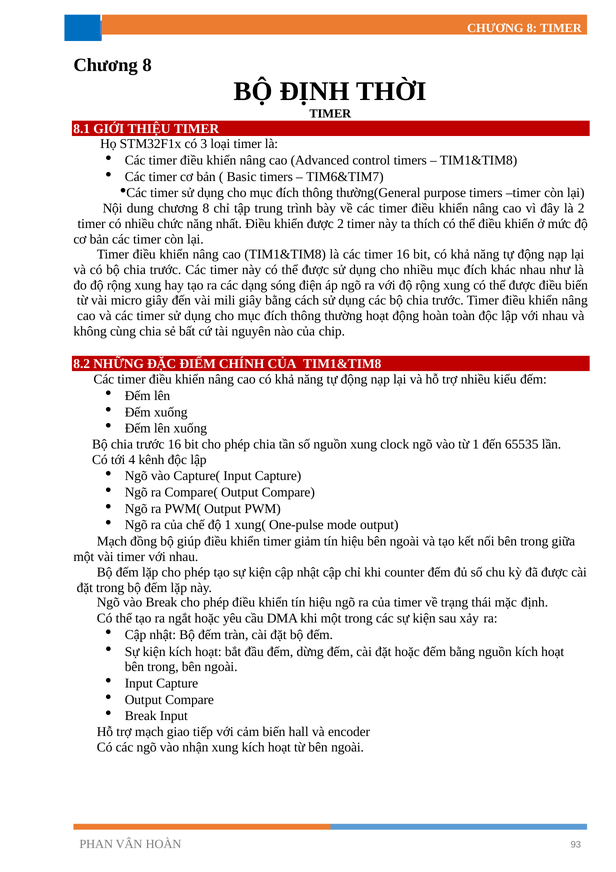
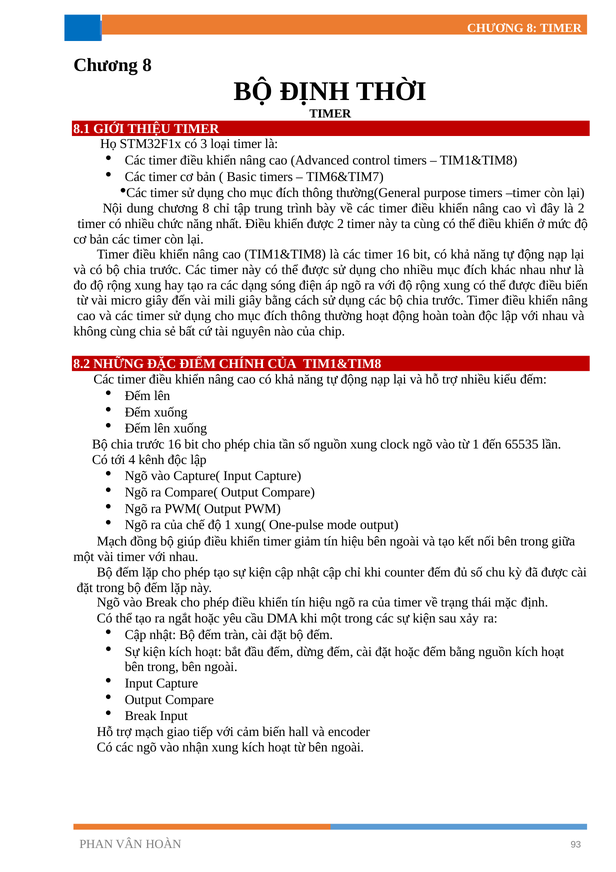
ta thích: thích -> cùng (427, 224)
